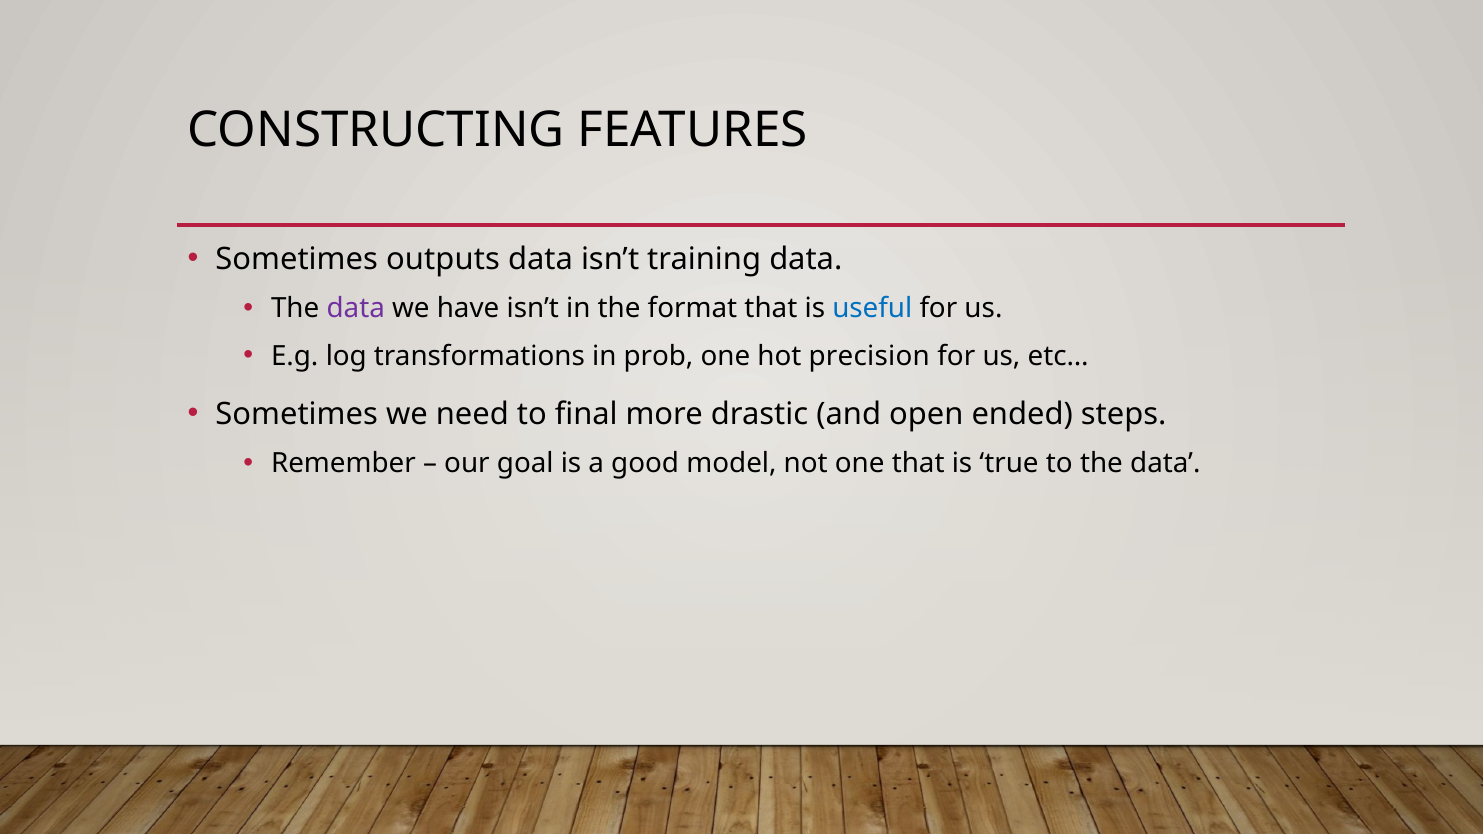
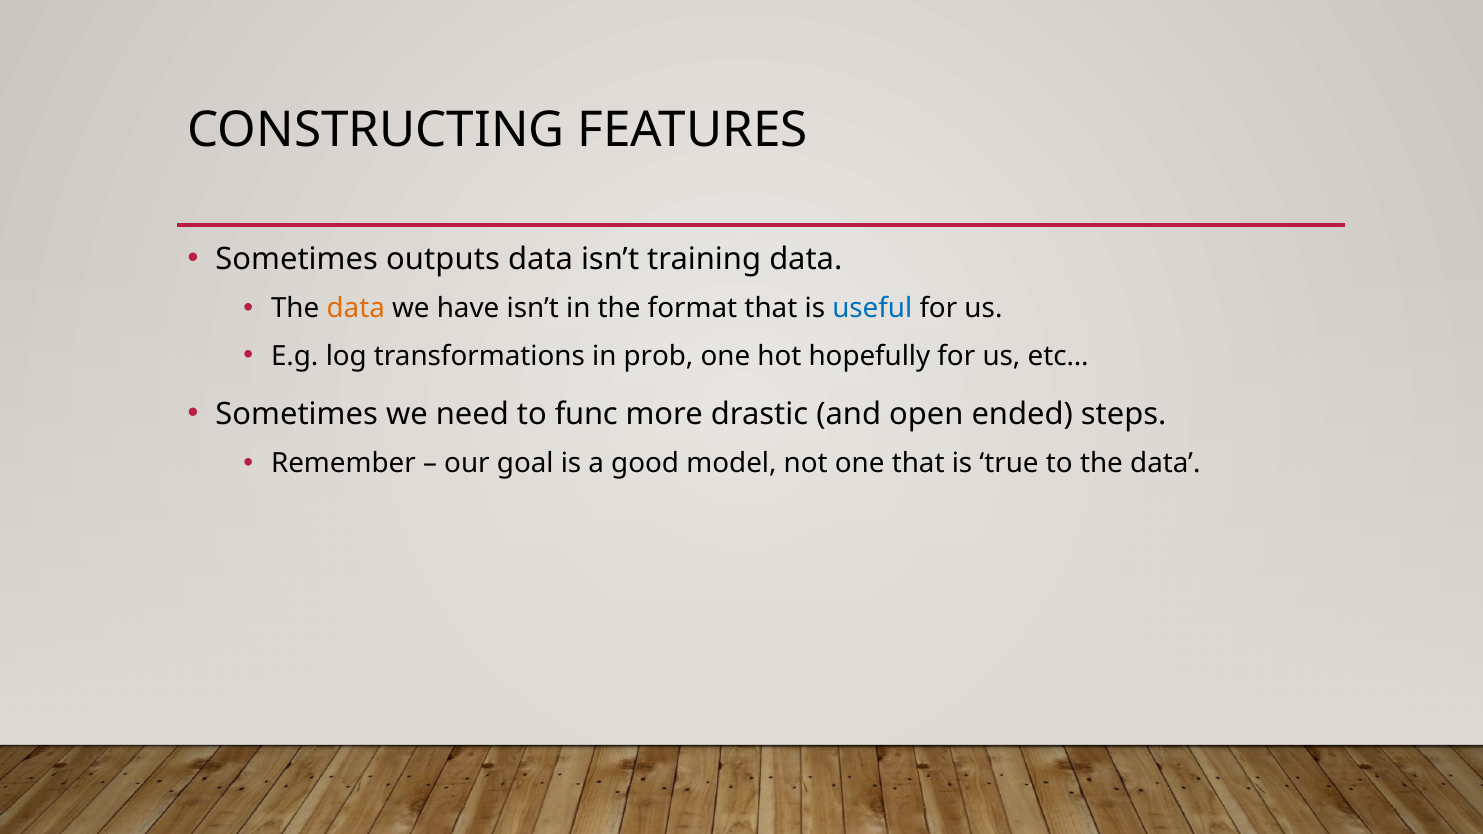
data colour: purple -> orange (356, 309)
precision: precision -> hopefully (869, 356)
final: final -> func (586, 415)
